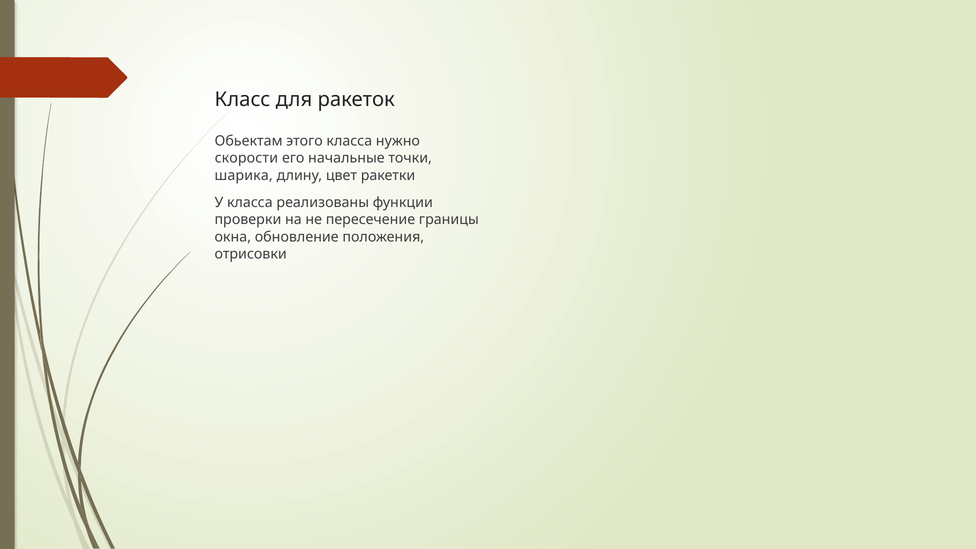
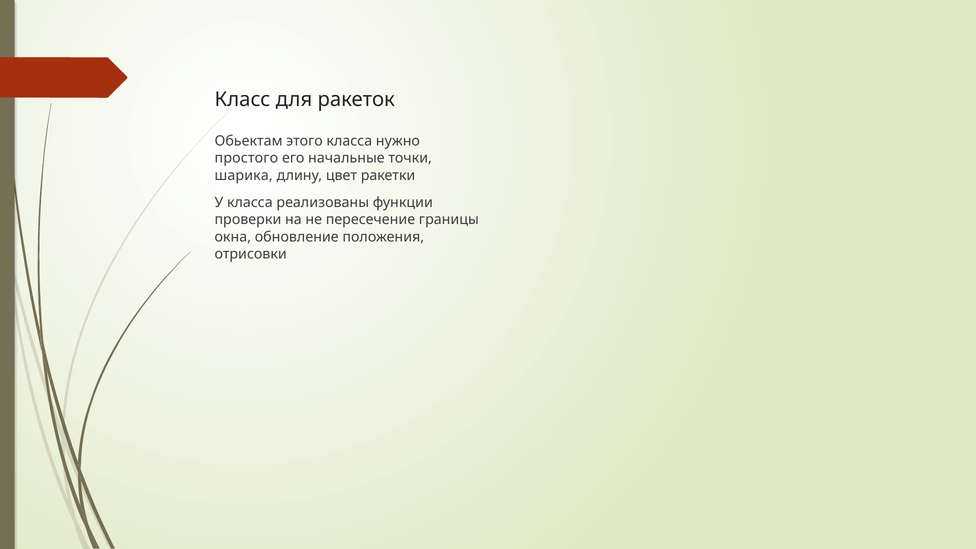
cкорости: cкорости -> простого (246, 158)
